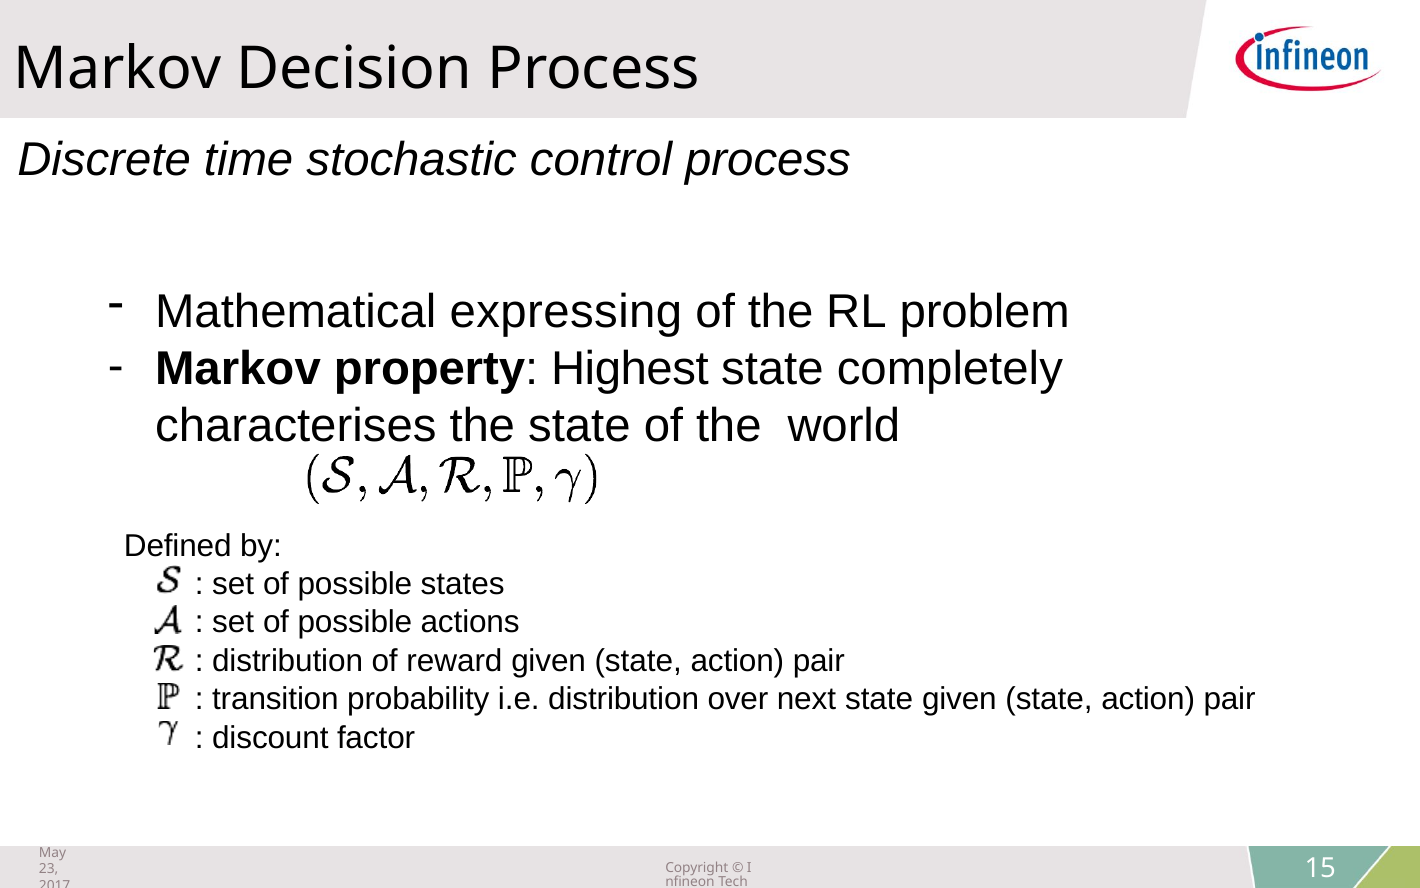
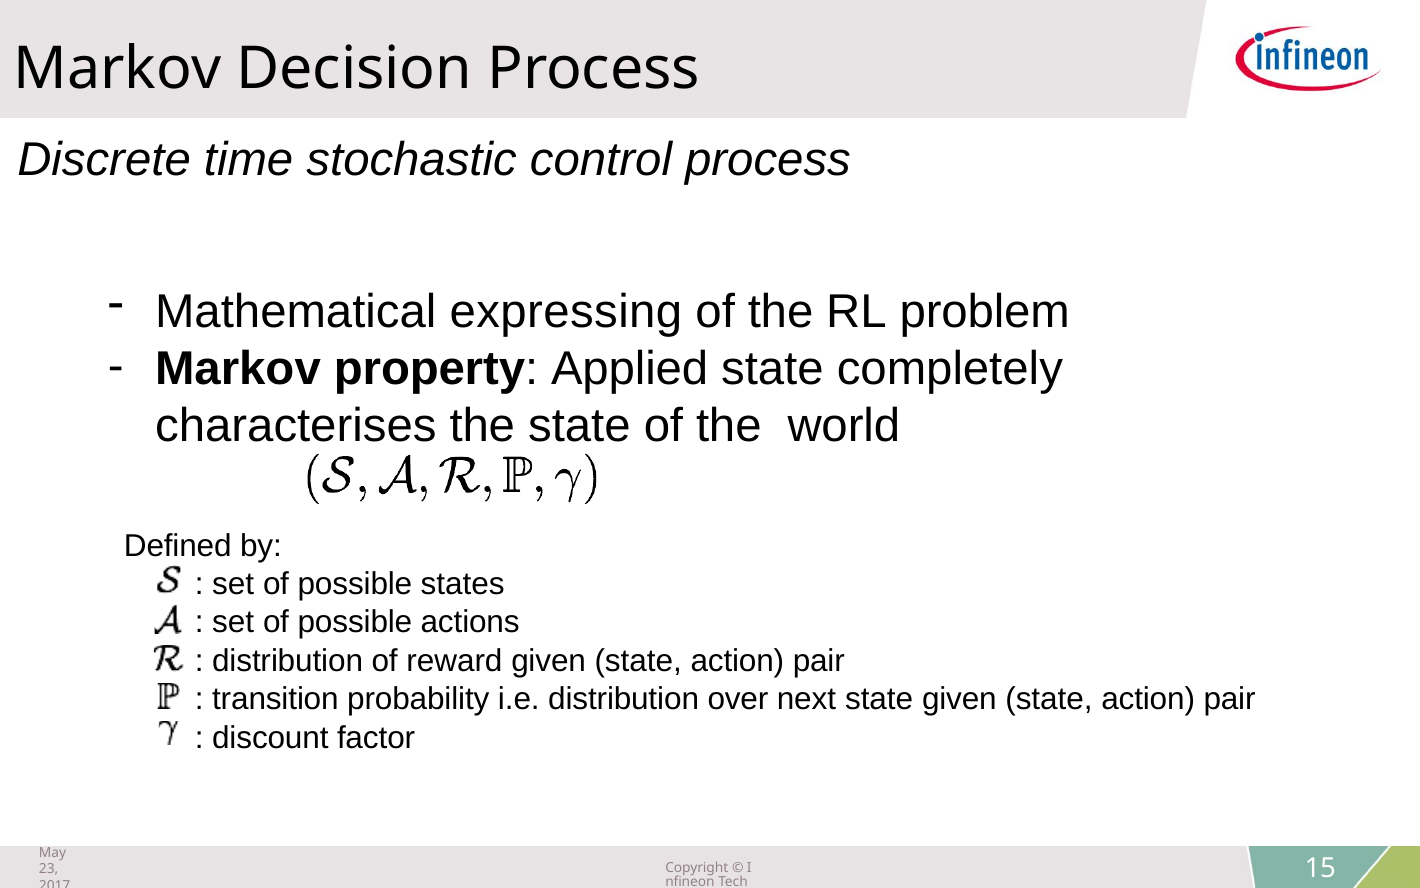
Highest: Highest -> Applied (630, 369)
